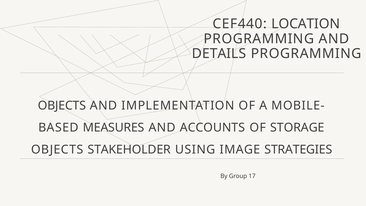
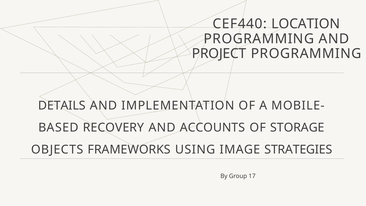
DETAILS: DETAILS -> PROJECT (219, 54)
OBJECTS: OBJECTS -> DETAILS (62, 105)
MEASURES: MEASURES -> RECOVERY (114, 127)
STAKEHOLDER: STAKEHOLDER -> FRAMEWORKS (129, 149)
